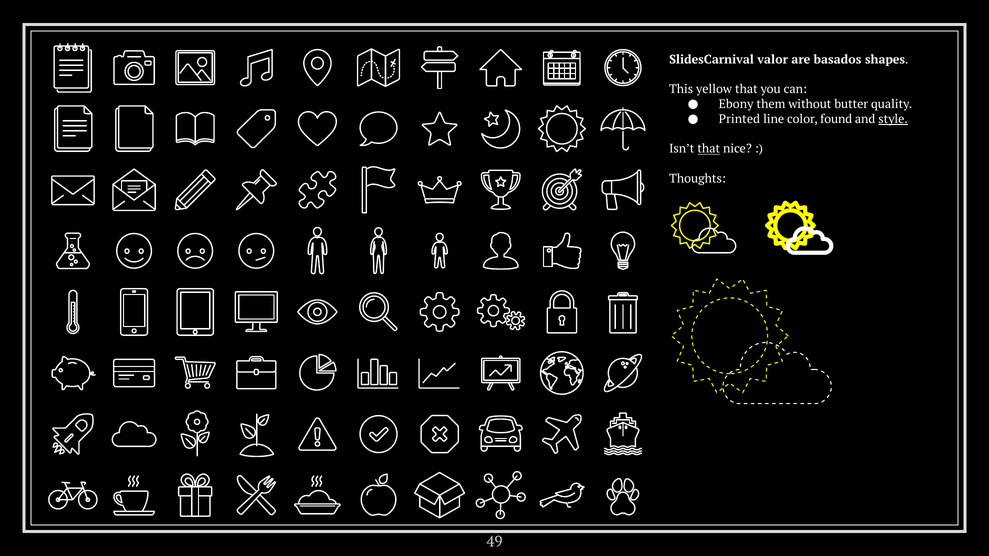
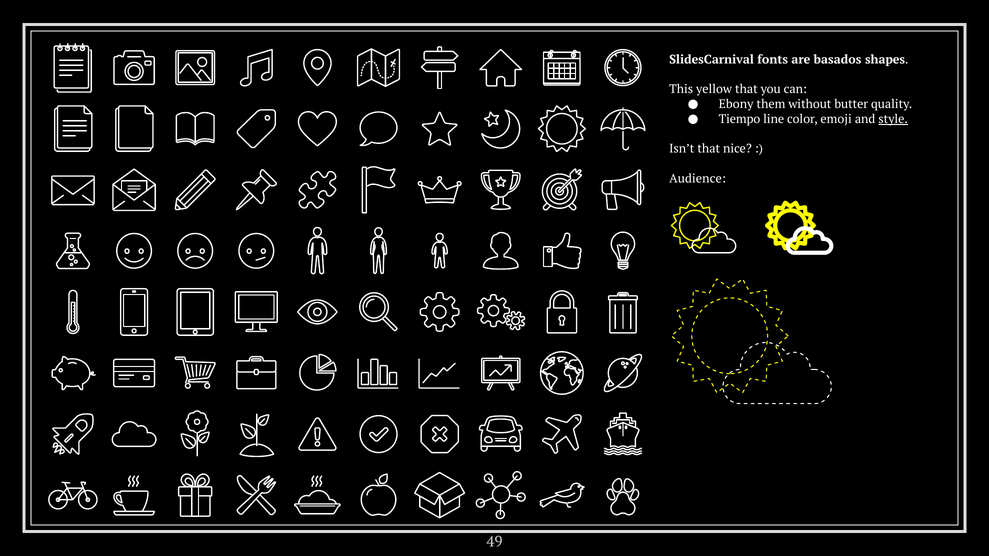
valor: valor -> fonts (773, 60)
Printed: Printed -> Tiempo (739, 119)
found: found -> emoji (836, 119)
that underline: present -> none (709, 149)
Thoughts: Thoughts -> Audience (698, 179)
